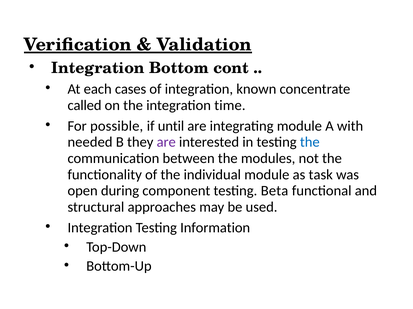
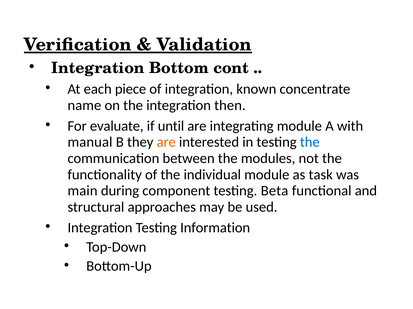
cases: cases -> piece (131, 89)
called: called -> name (84, 106)
time: time -> then (230, 106)
possible: possible -> evaluate (117, 126)
needed: needed -> manual (90, 143)
are colour: purple -> orange (166, 143)
open: open -> main (83, 191)
